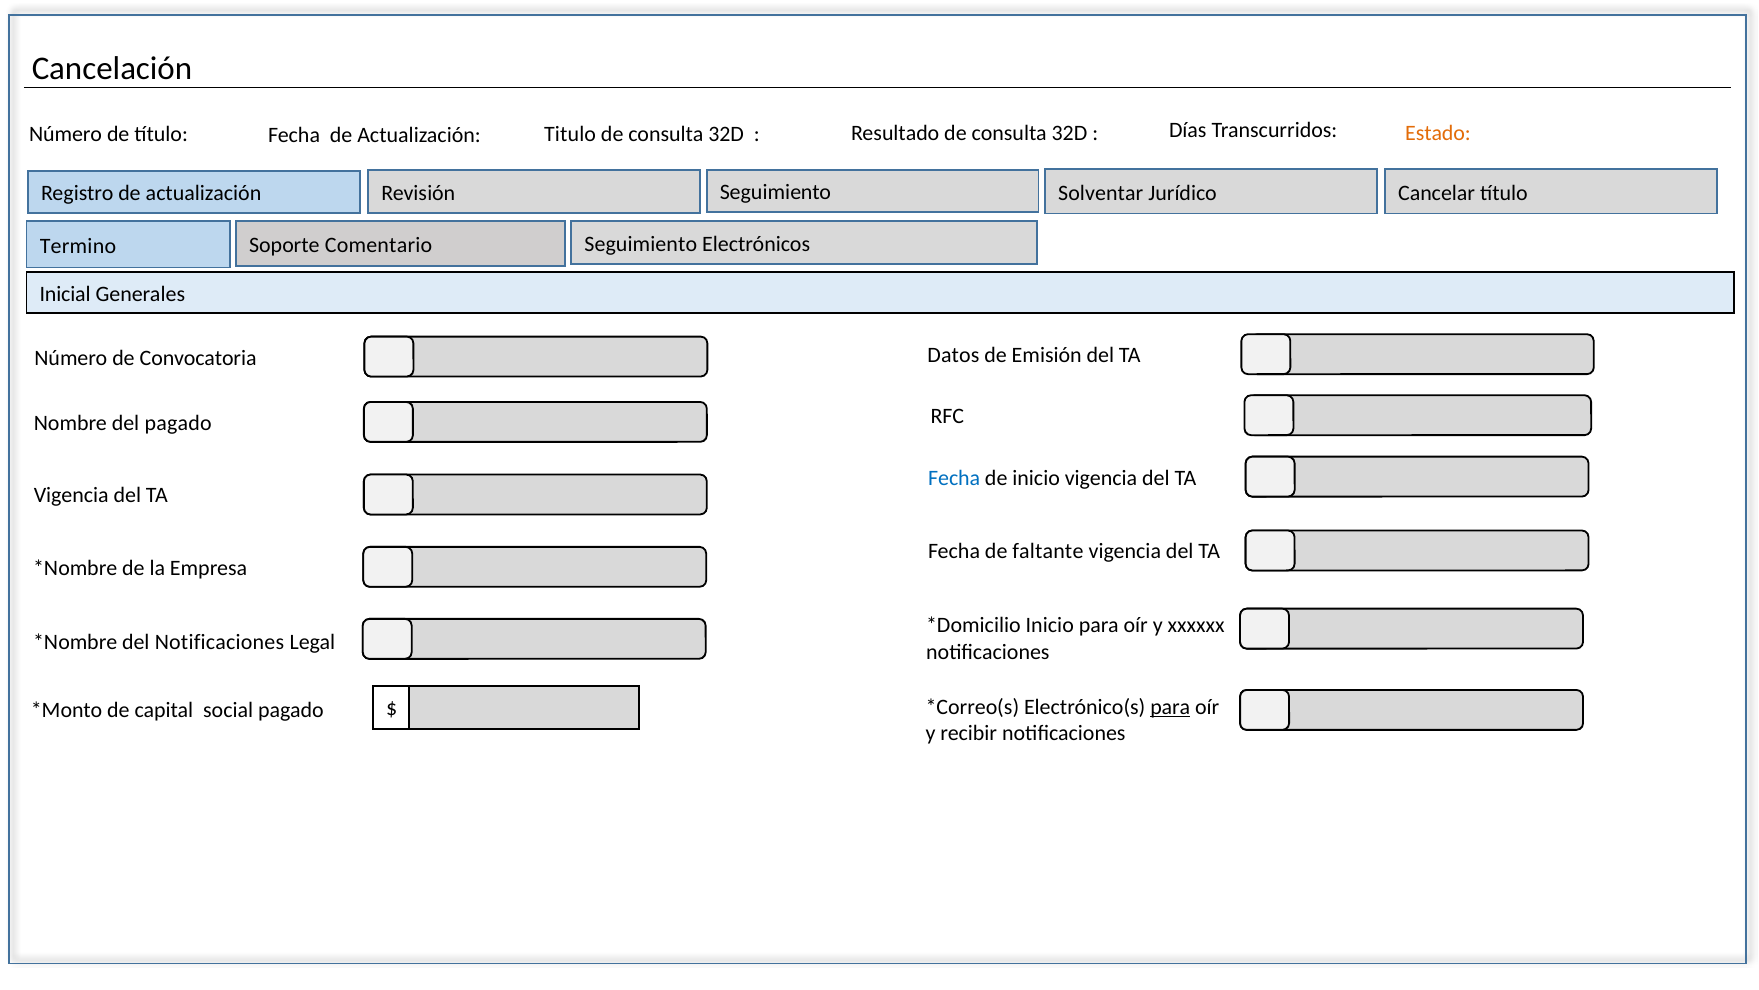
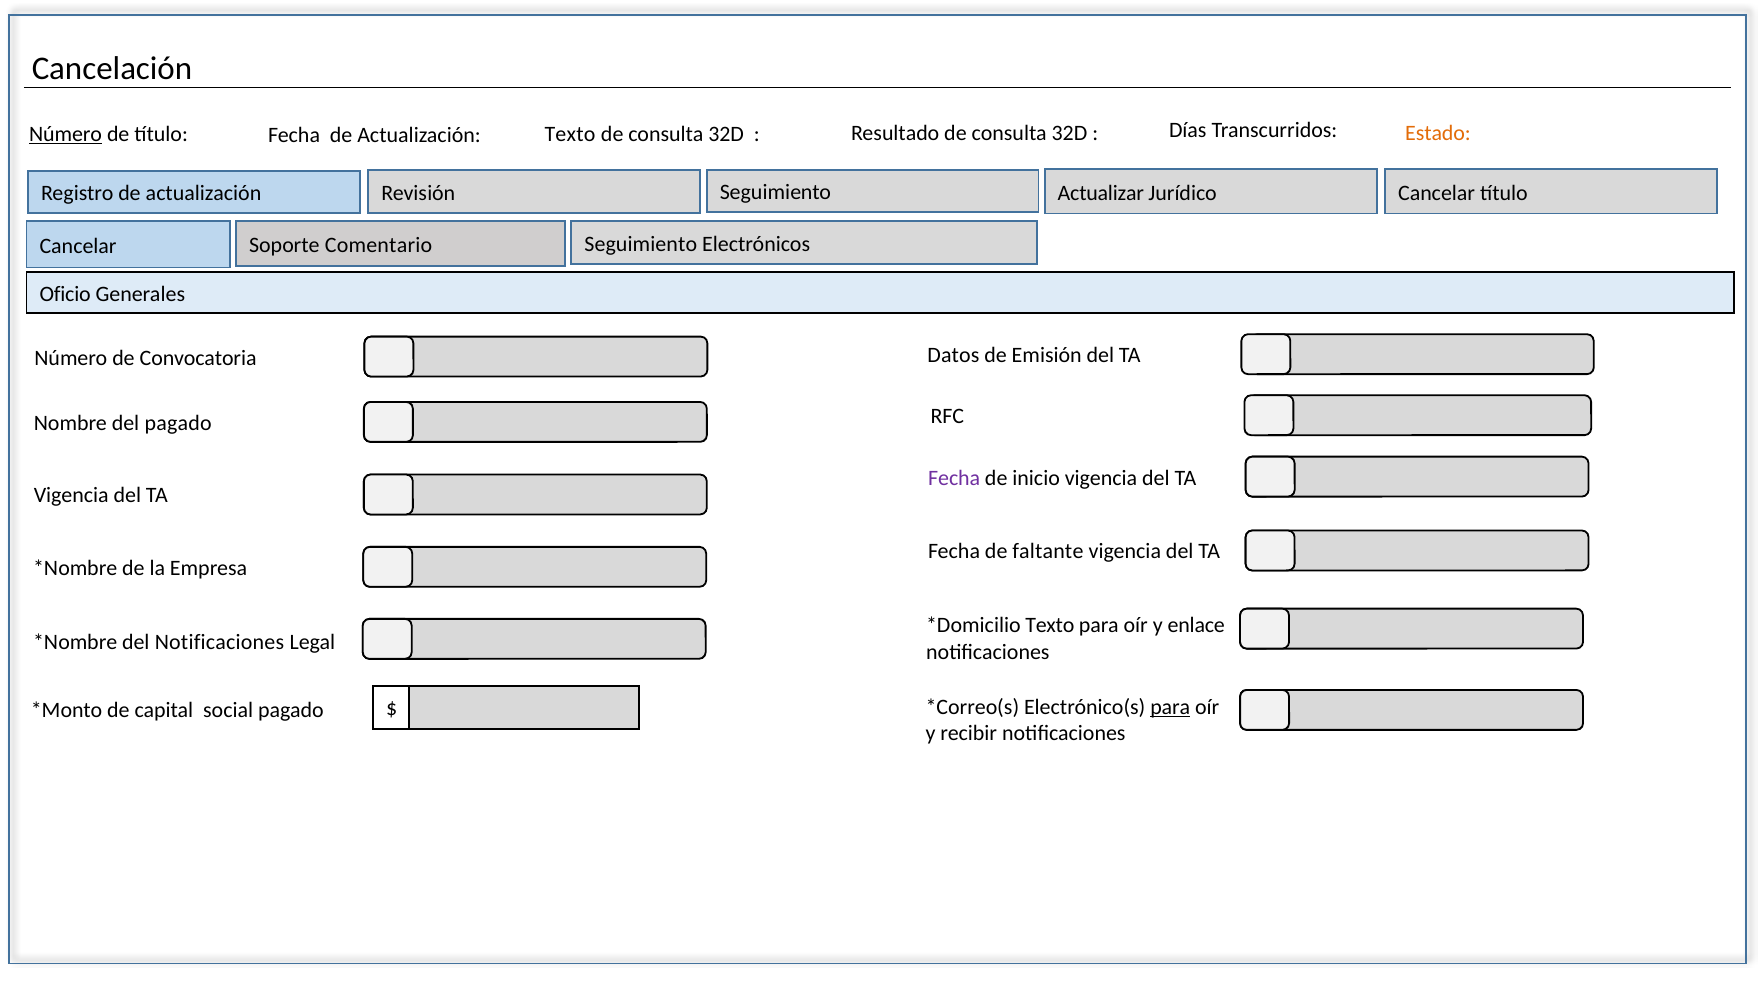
Número underline: none -> present (66, 134)
Titulo: Titulo -> Texto (570, 134)
Solventar: Solventar -> Actualizar (1101, 193)
Termino: Termino -> Cancelar (78, 246)
Inicial: Inicial -> Oficio (65, 294)
Fecha colour: blue -> purple (954, 478)
Inicio: Inicio -> Texto (1050, 625)
xxxxxx: xxxxxx -> enlace (1196, 625)
